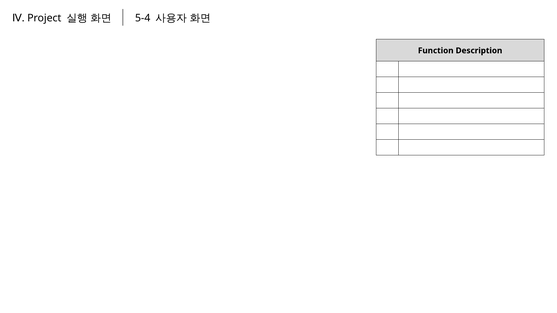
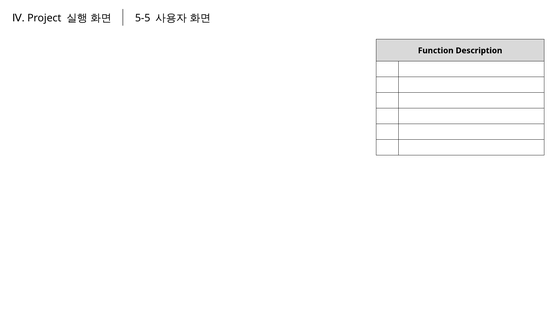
5-4: 5-4 -> 5-5 (143, 18)
